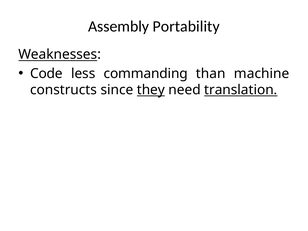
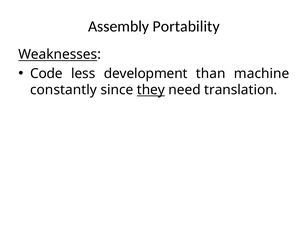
commanding: commanding -> development (146, 74)
constructs: constructs -> constantly (63, 90)
translation underline: present -> none (241, 90)
